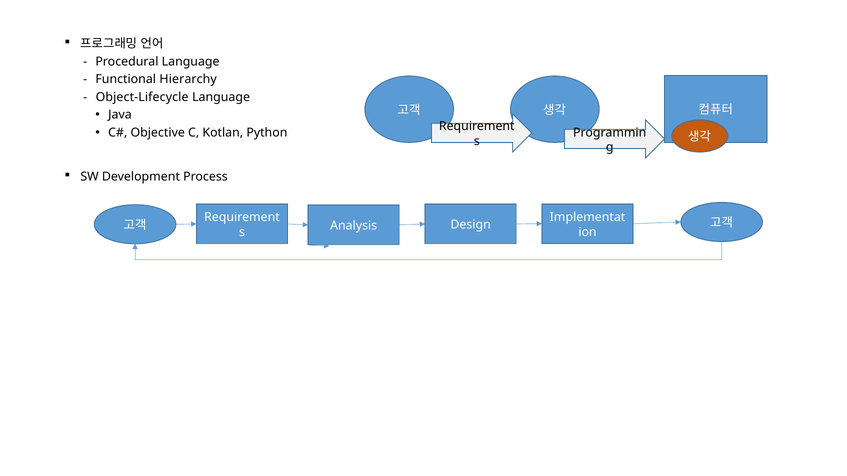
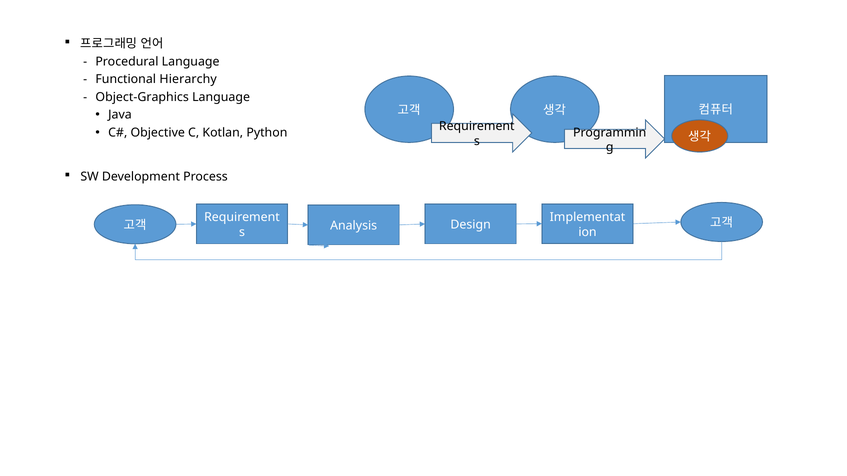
Object-Lifecycle: Object-Lifecycle -> Object-Graphics (142, 97)
